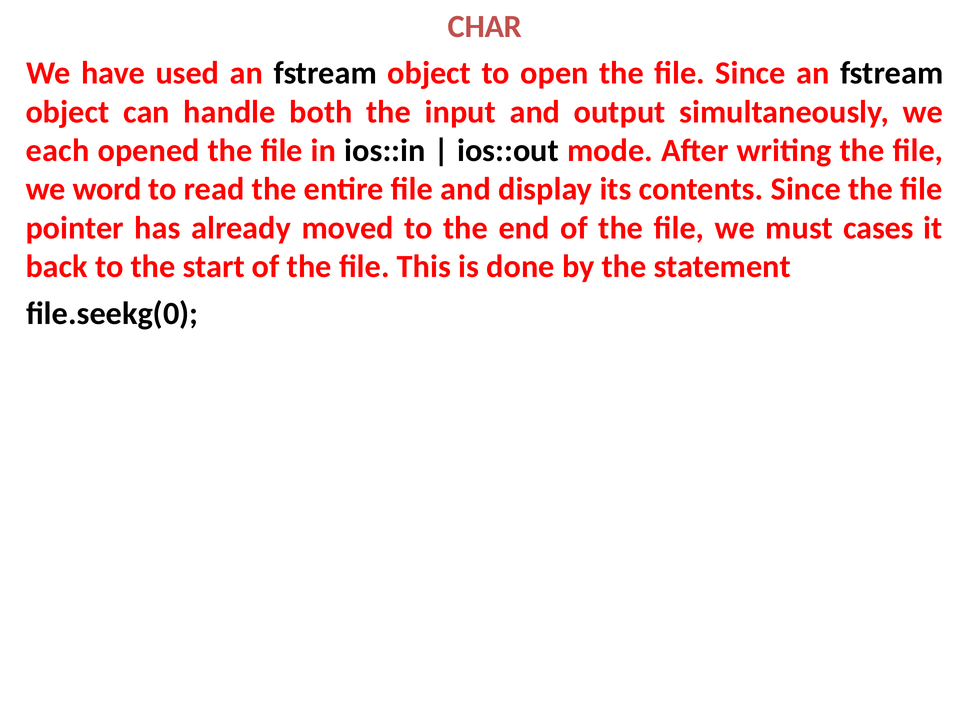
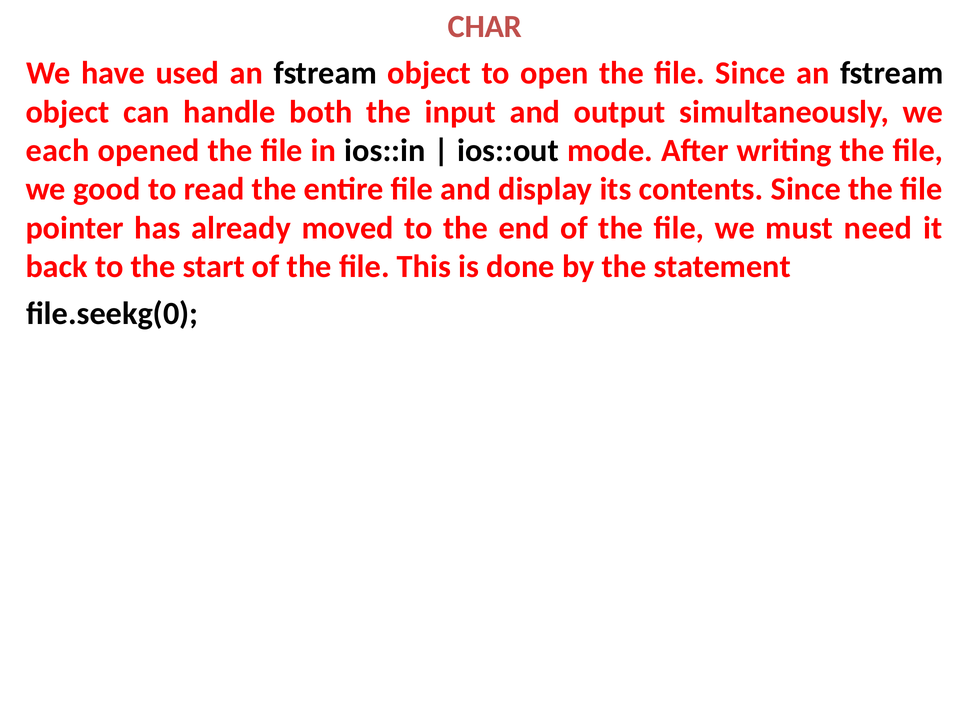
word: word -> good (107, 190)
cases: cases -> need (878, 228)
